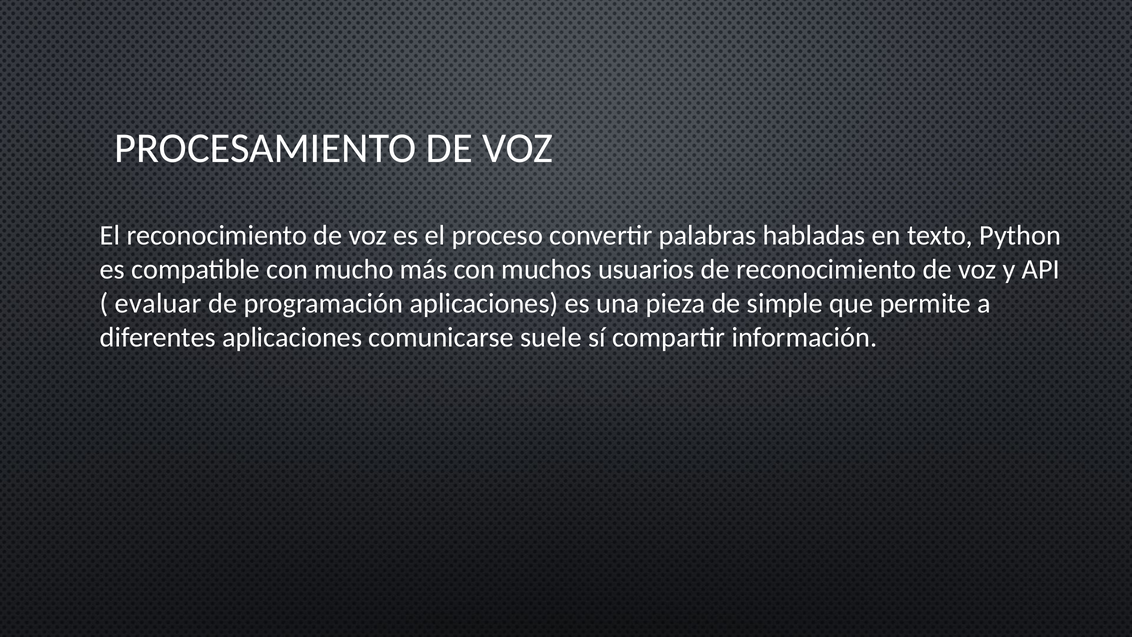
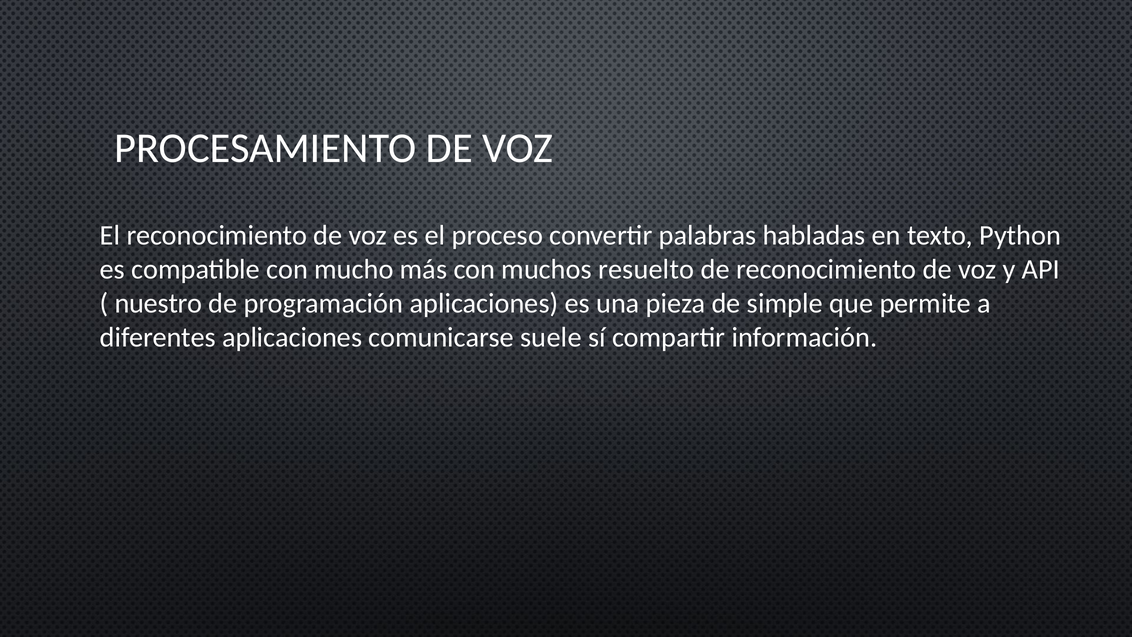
usuarios: usuarios -> resuelto (646, 269)
evaluar: evaluar -> nuestro (158, 303)
